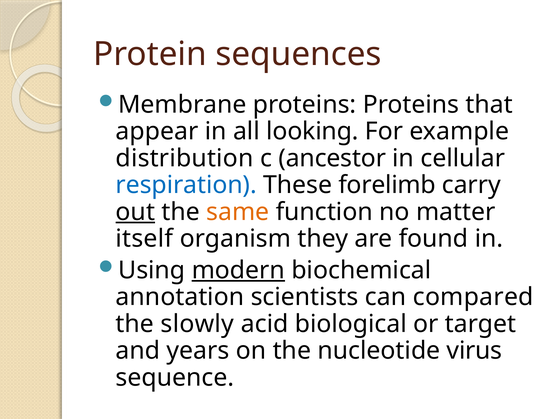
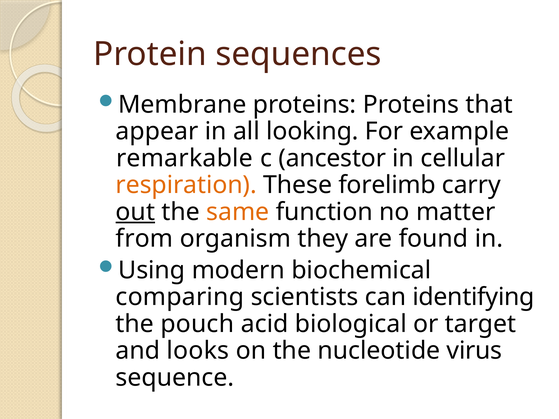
distribution: distribution -> remarkable (184, 158)
respiration colour: blue -> orange (186, 185)
itself: itself -> from (144, 239)
modern underline: present -> none (238, 270)
annotation: annotation -> comparing (180, 297)
compared: compared -> identifying (473, 297)
slowly: slowly -> pouch (197, 324)
years: years -> looks (198, 351)
